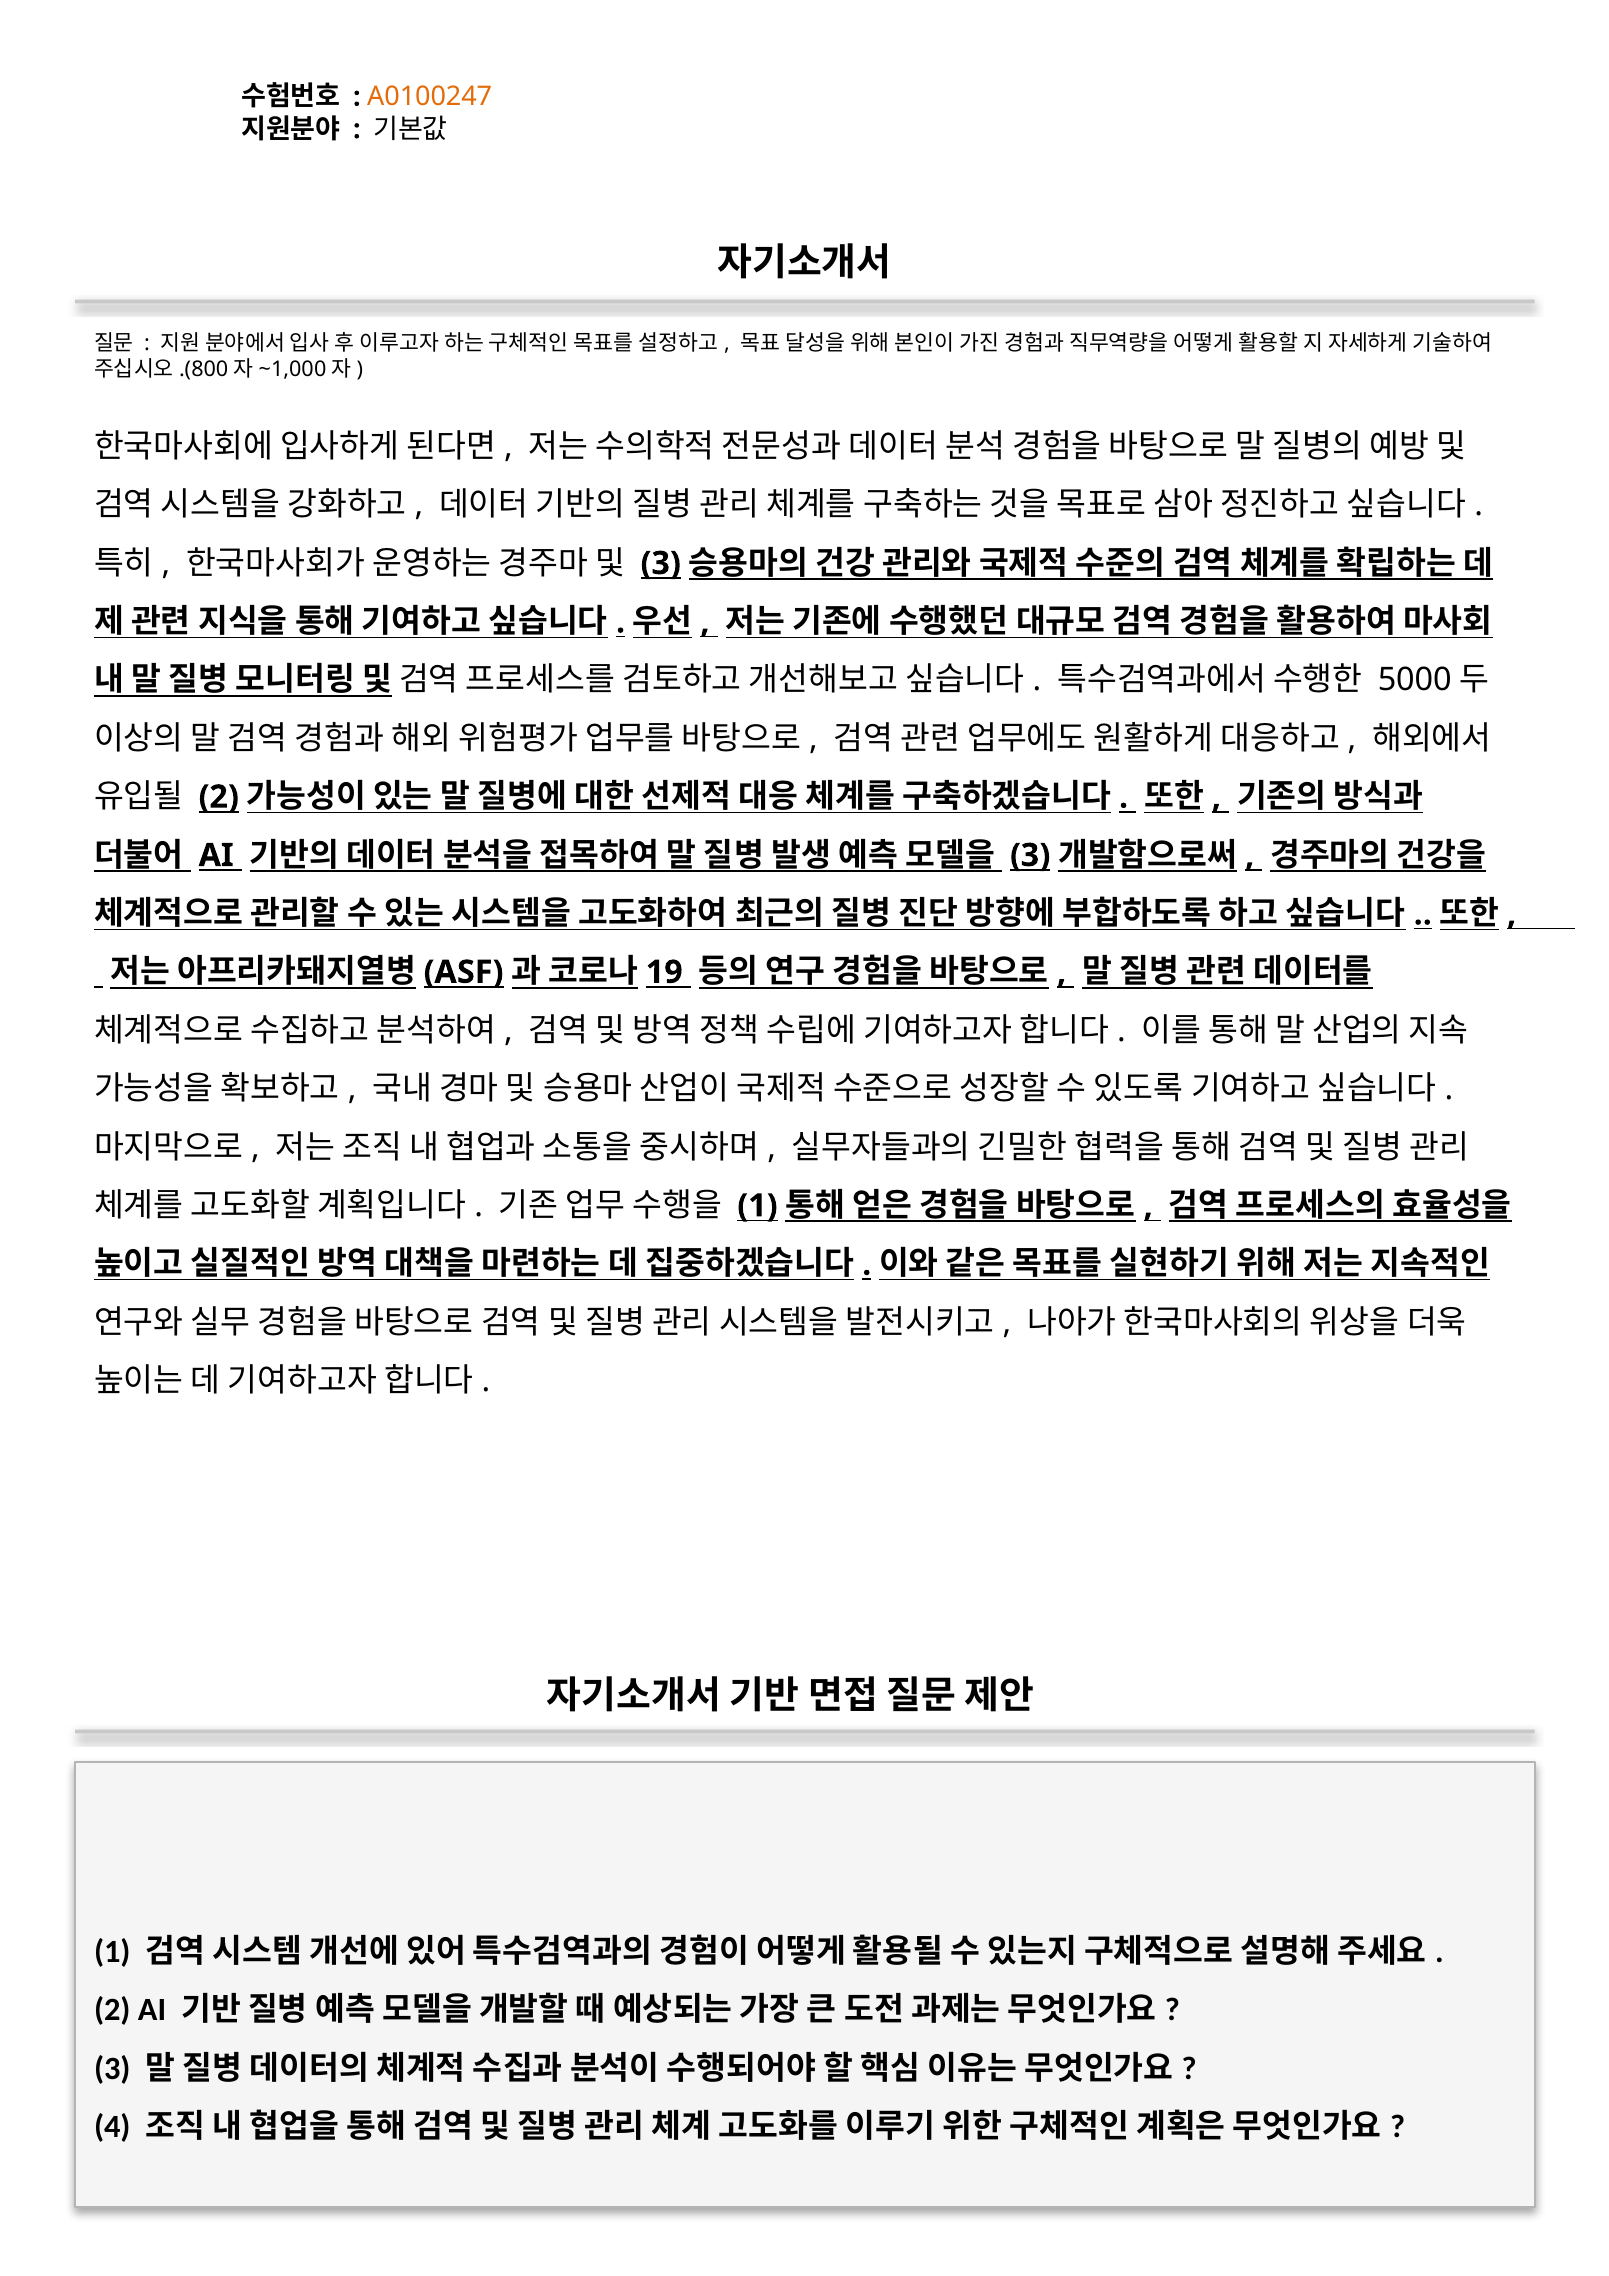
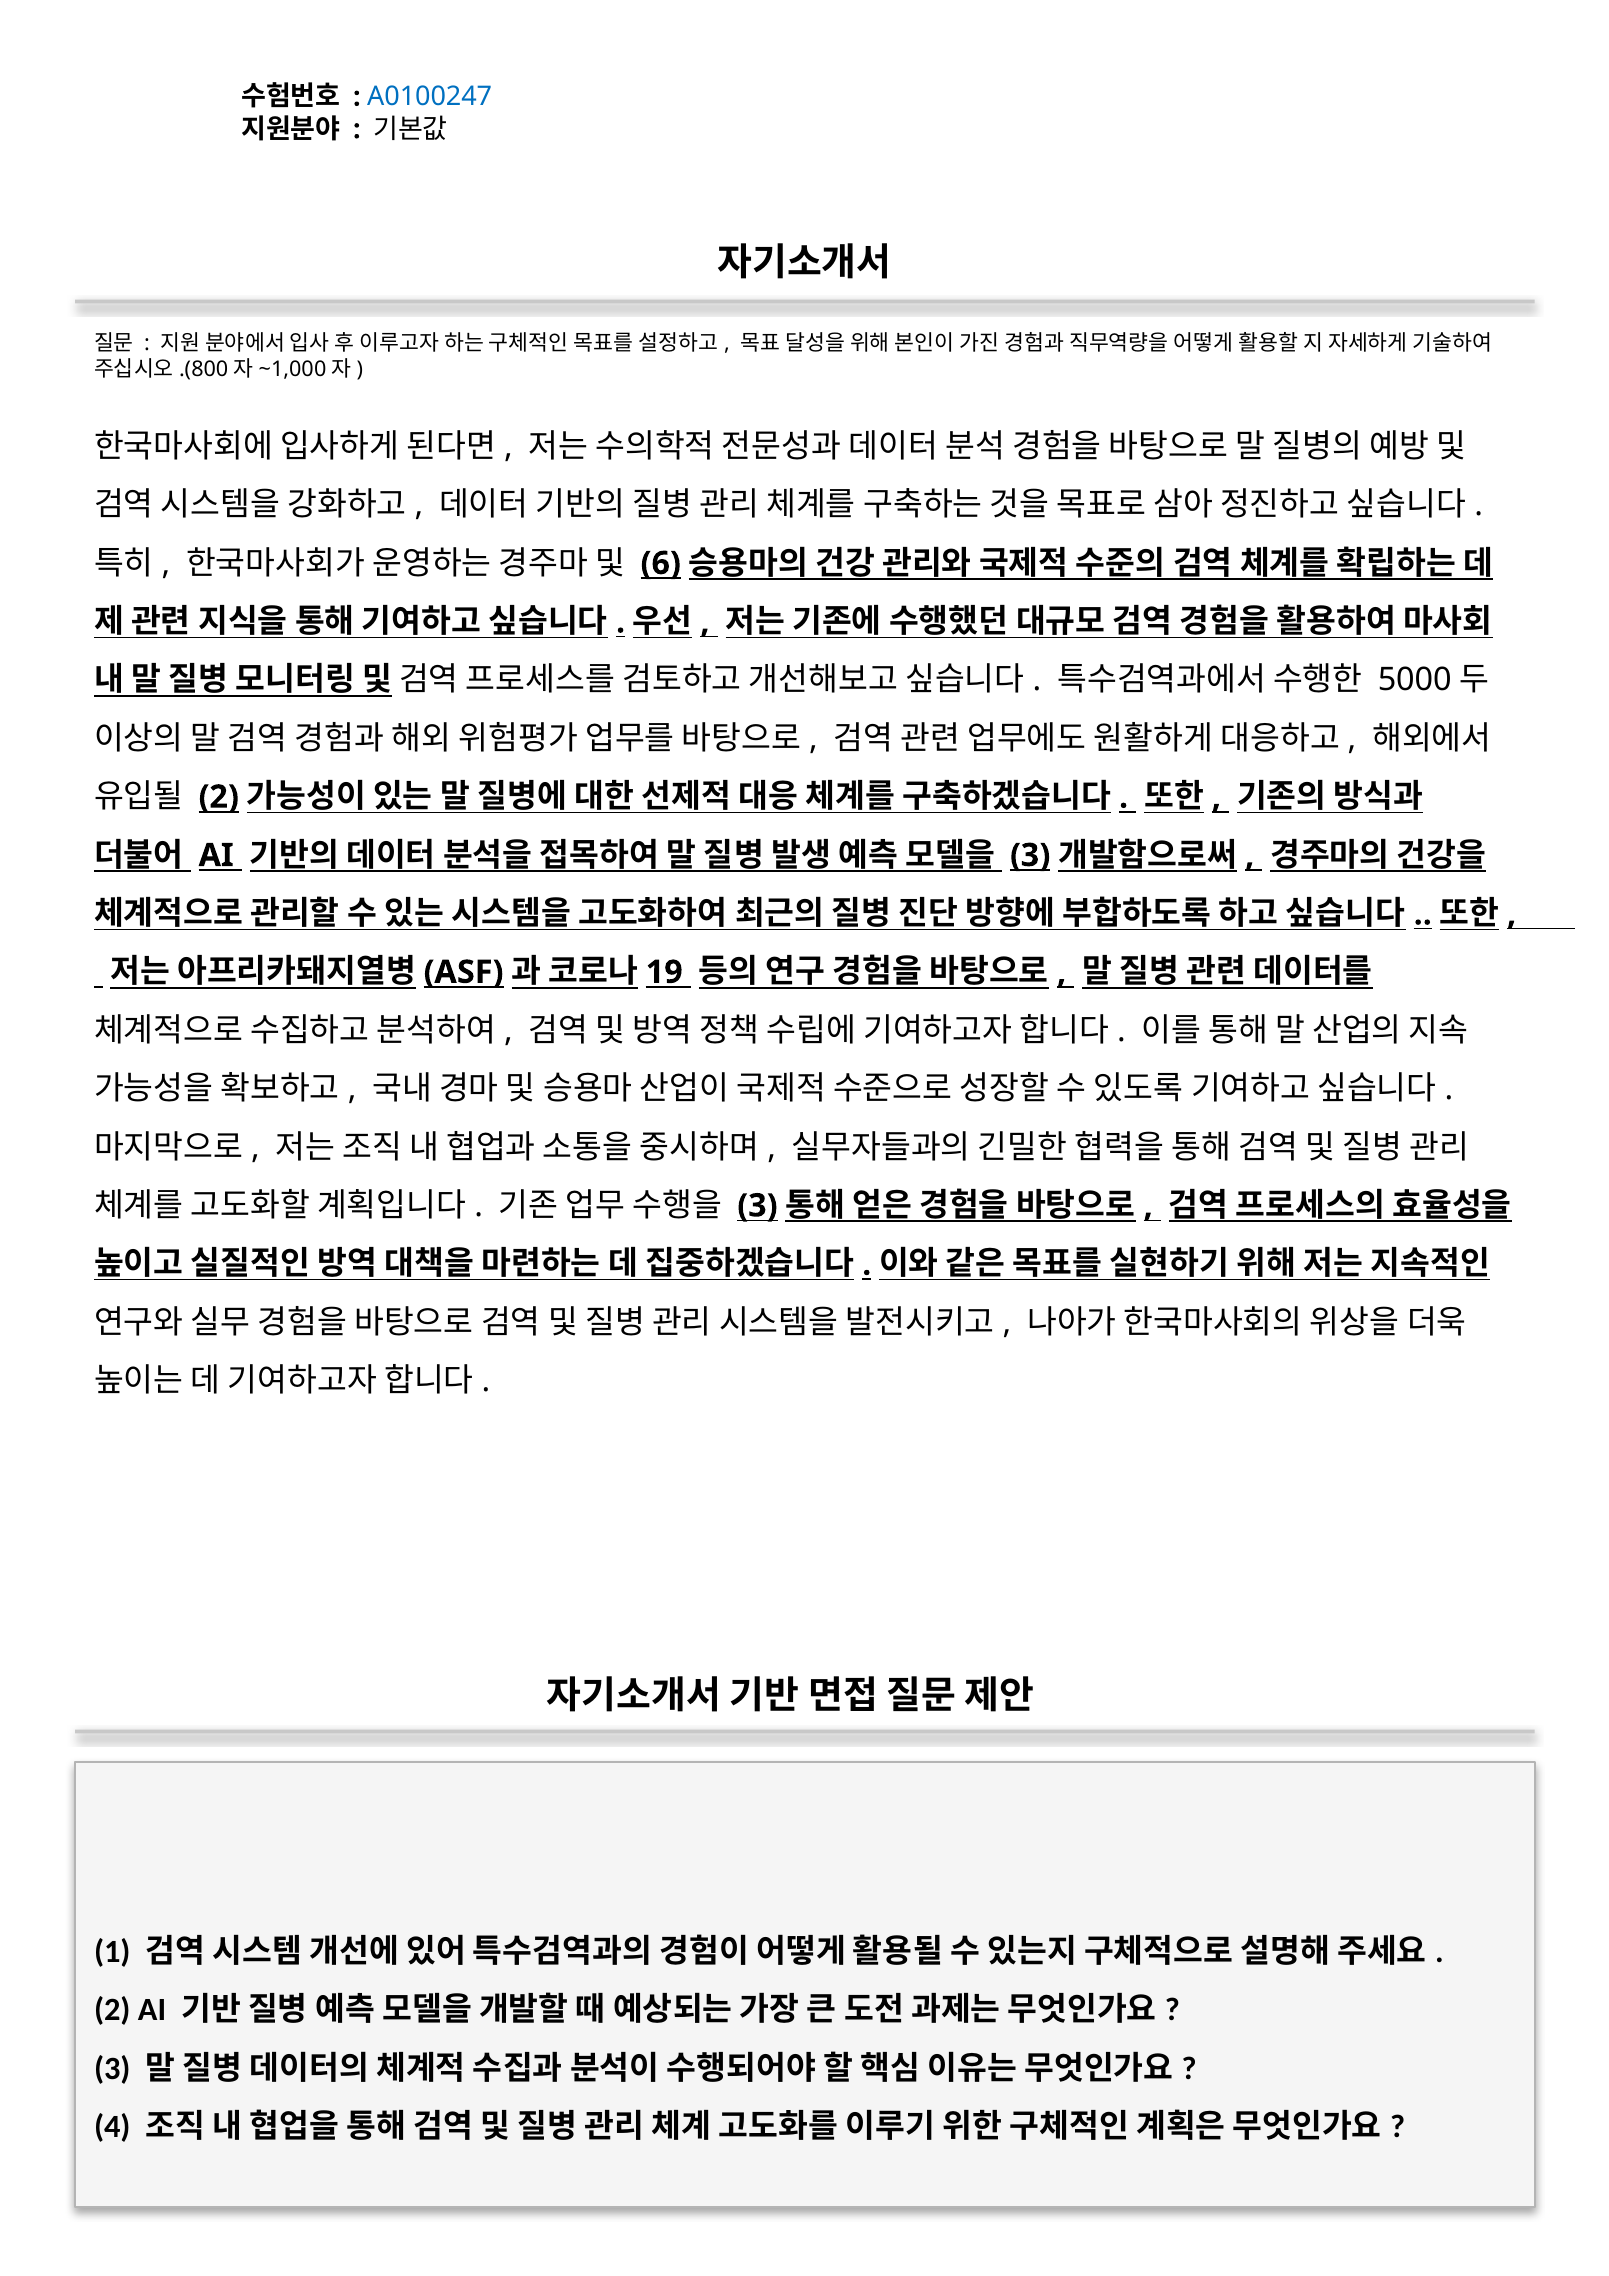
A0100247 colour: orange -> blue (430, 97)
3: 3 -> 6 (661, 563)
1: 1 -> 3 (757, 1205)
